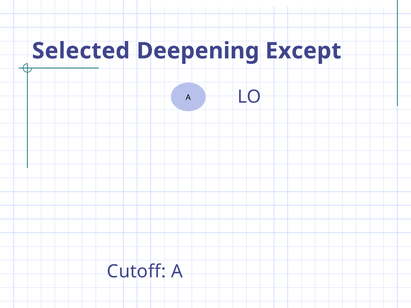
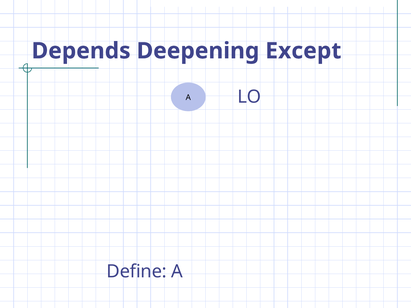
Selected: Selected -> Depends (81, 51)
Cutoff: Cutoff -> Define (137, 272)
